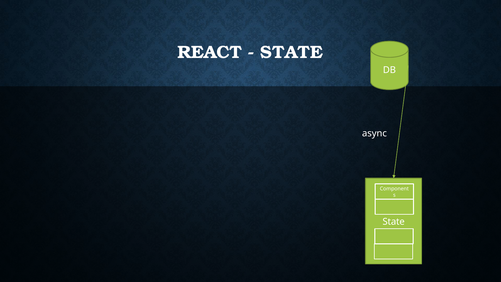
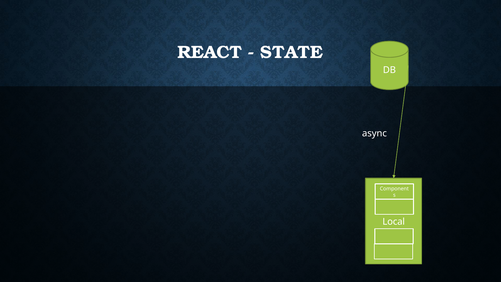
State: State -> Local (394, 222)
